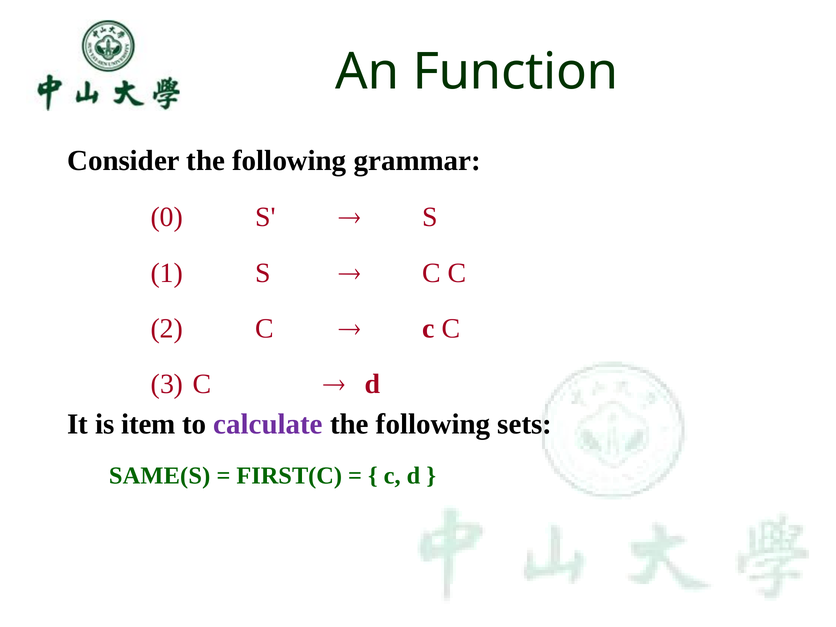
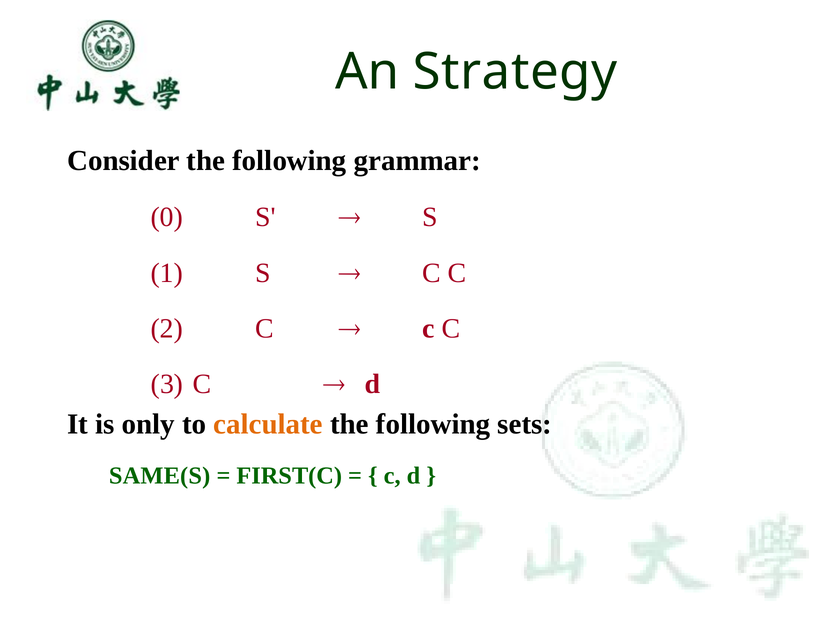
Function: Function -> Strategy (515, 72)
item: item -> only (148, 424)
calculate colour: purple -> orange (268, 424)
